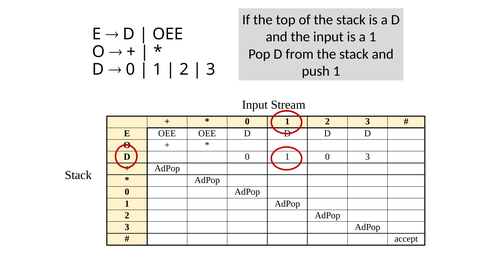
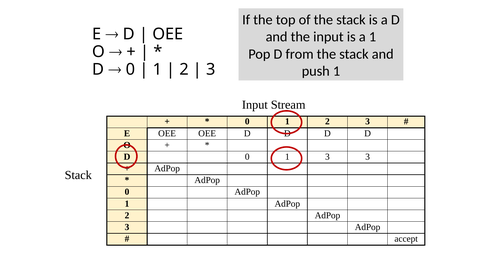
1 0: 0 -> 3 (327, 157)
